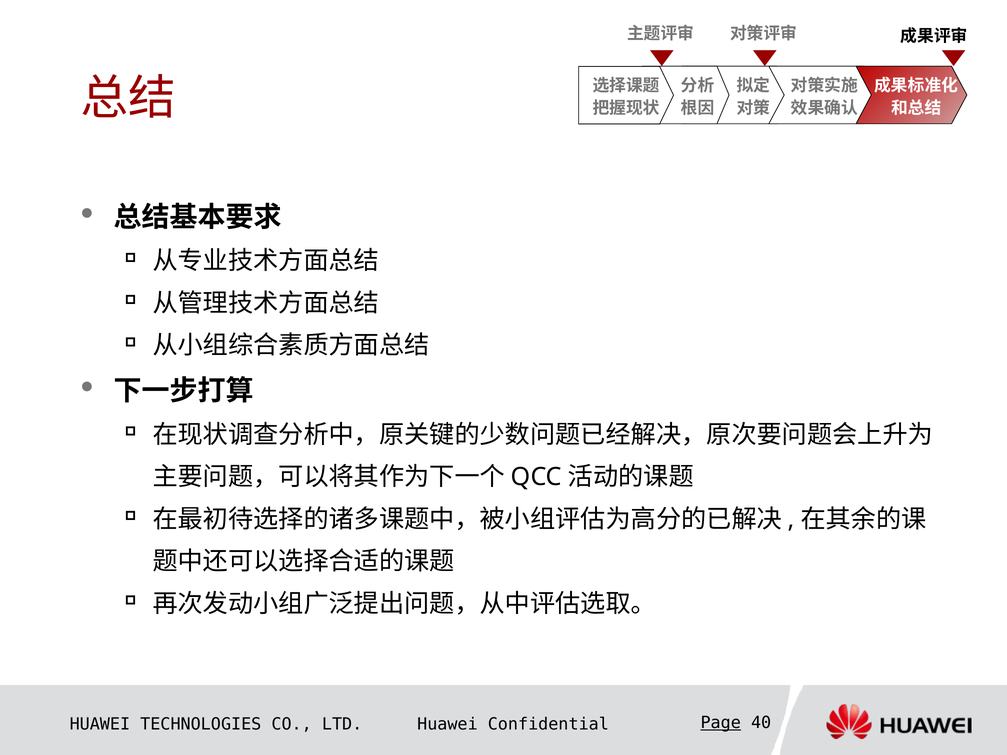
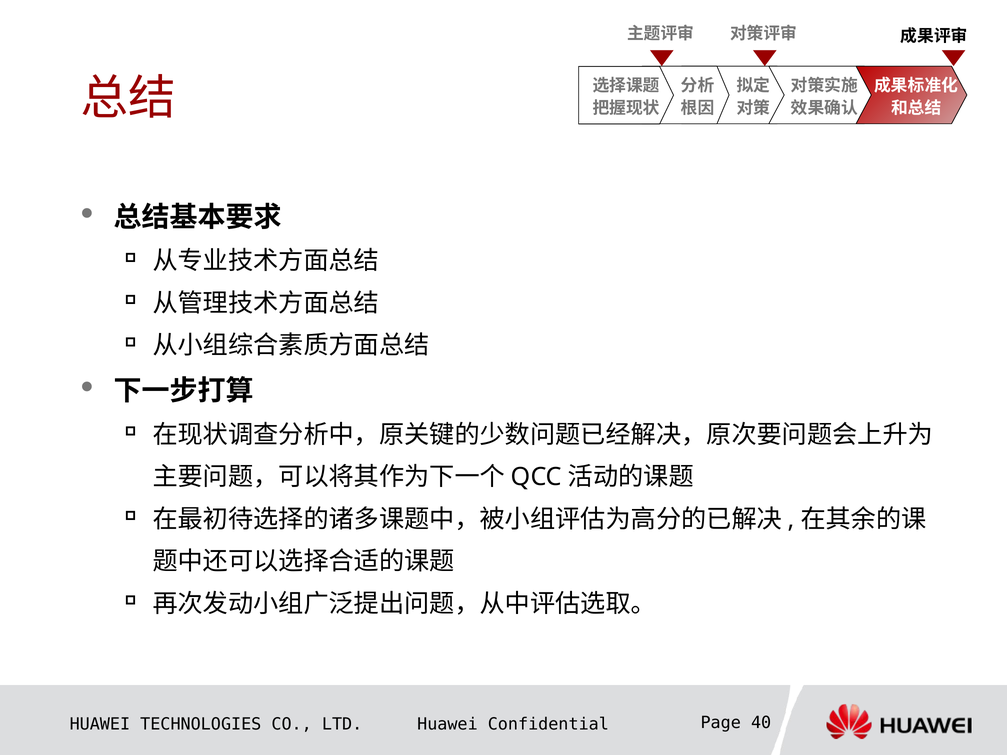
Page underline: present -> none (721, 723)
